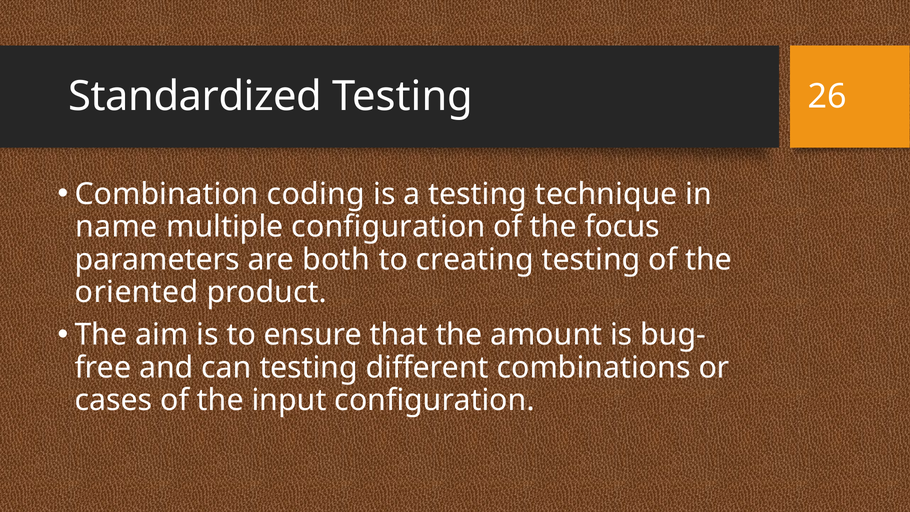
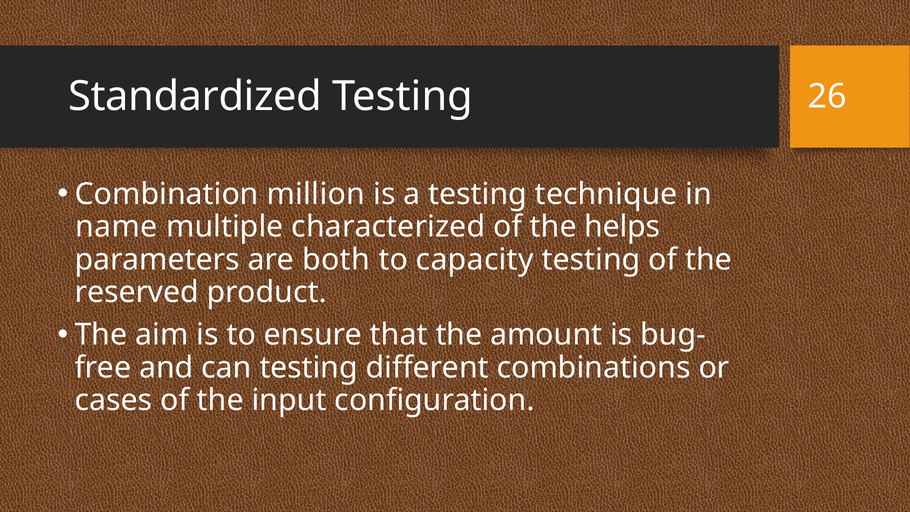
coding: coding -> million (316, 194)
multiple configuration: configuration -> characterized (388, 227)
focus: focus -> helps (622, 227)
creating: creating -> capacity (475, 260)
oriented: oriented -> reserved (137, 292)
